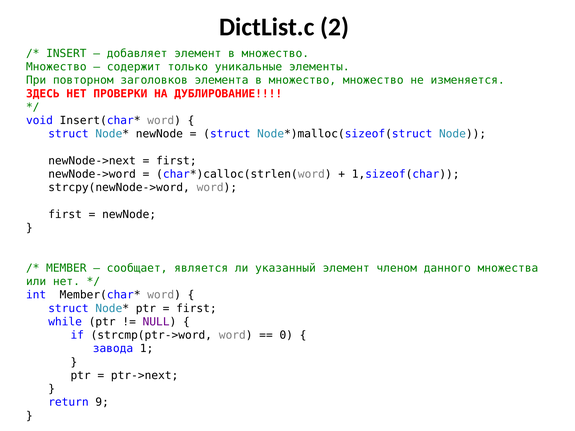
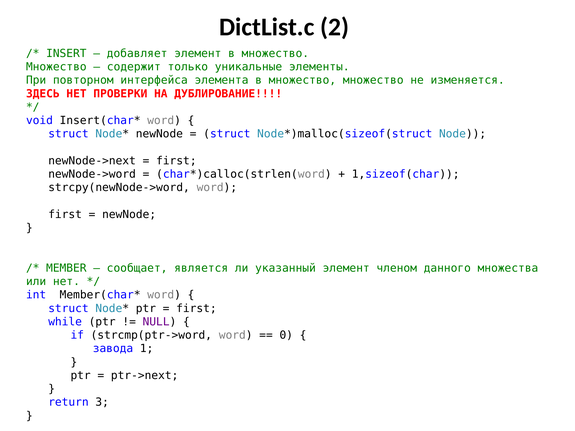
заголовков: заголовков -> интерфейса (154, 80)
9: 9 -> 3 (102, 403)
